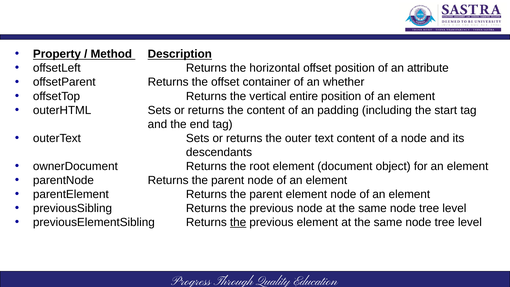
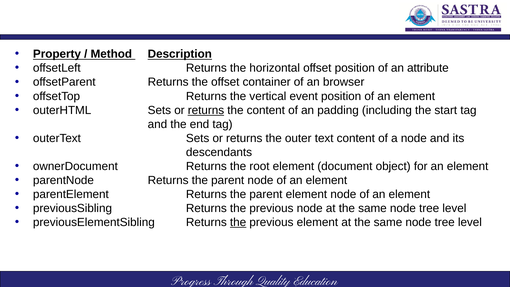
whether: whether -> browser (344, 82)
entire: entire -> event (304, 96)
returns underline: none -> present (206, 110)
